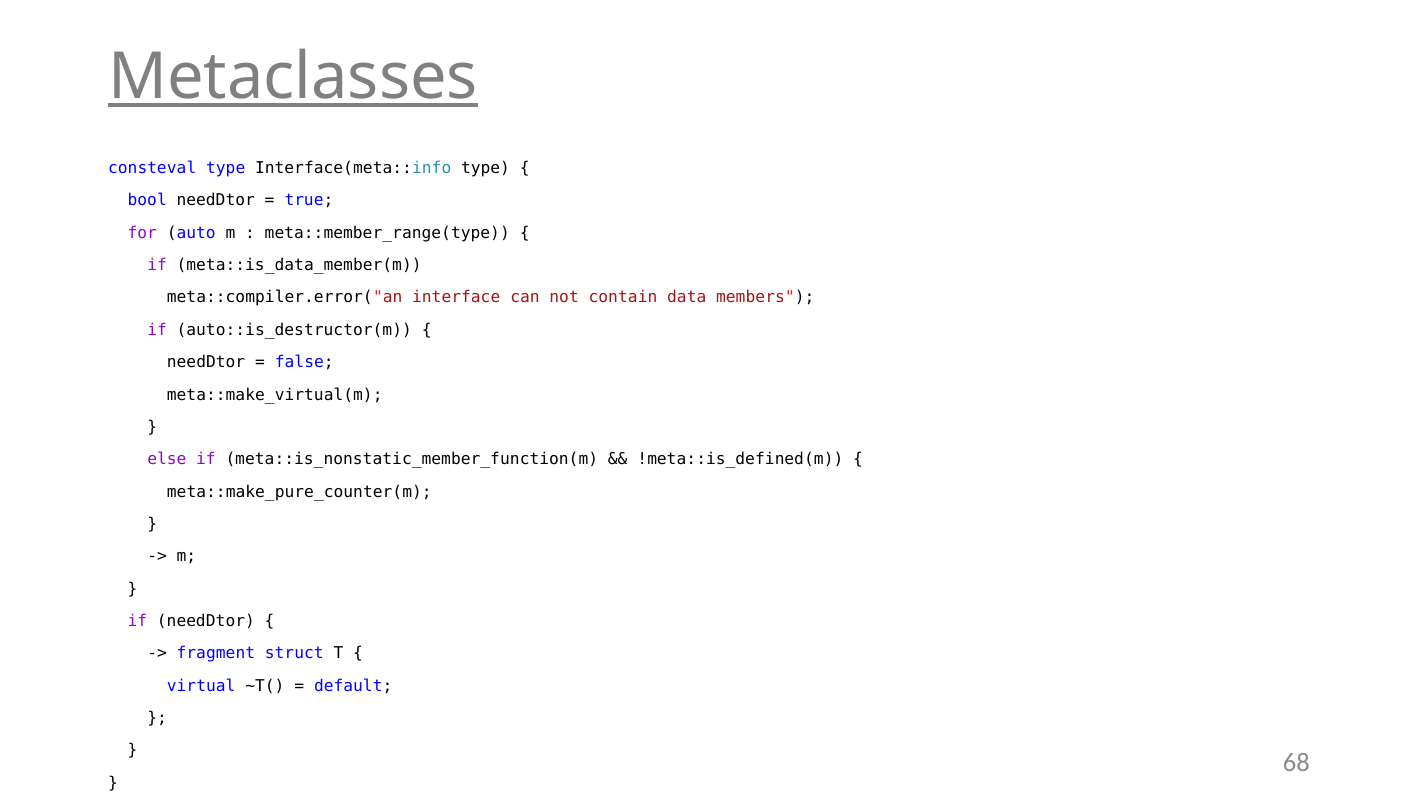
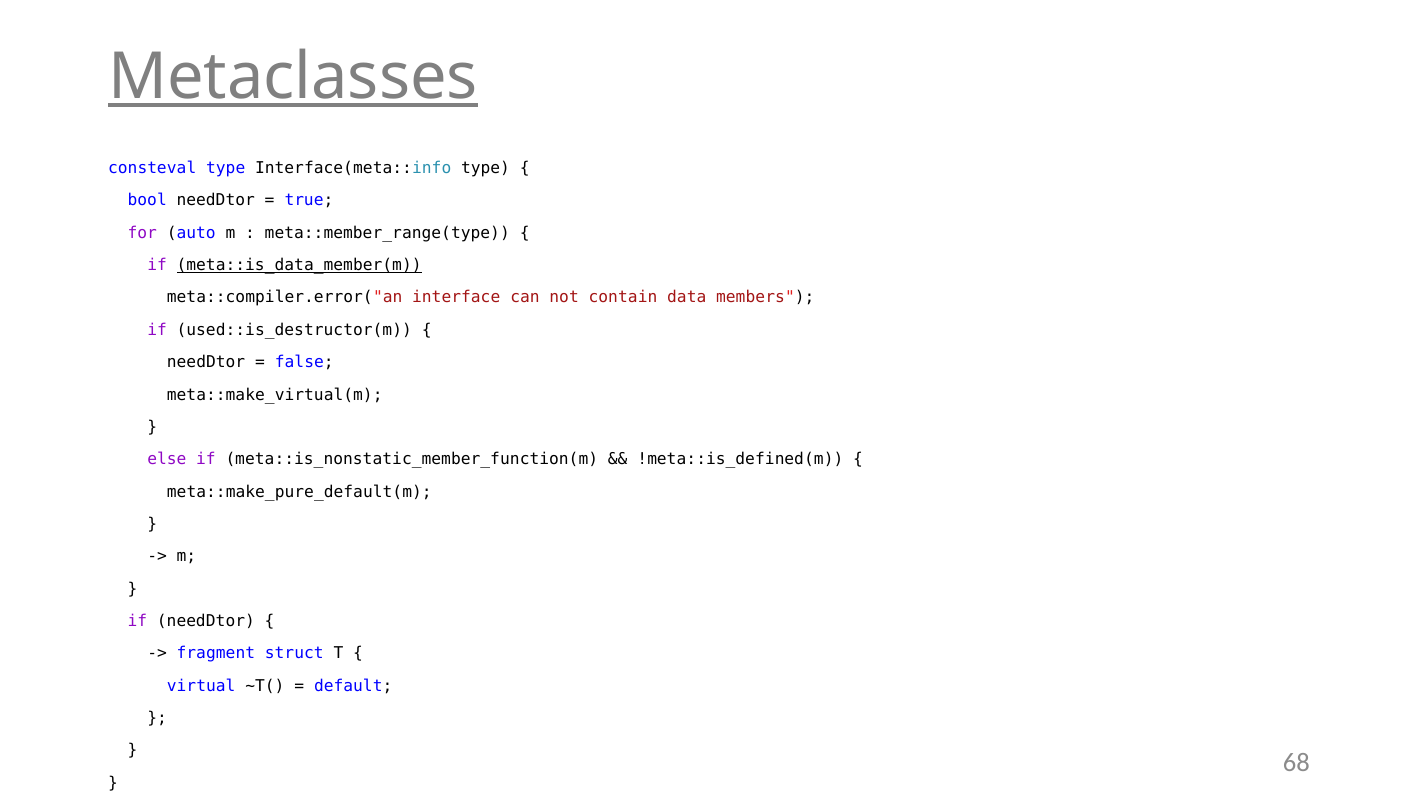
meta::is_data_member(m underline: none -> present (299, 265)
auto::is_destructor(m: auto::is_destructor(m -> used::is_destructor(m (294, 330)
meta::make_pure_counter(m: meta::make_pure_counter(m -> meta::make_pure_default(m (299, 491)
